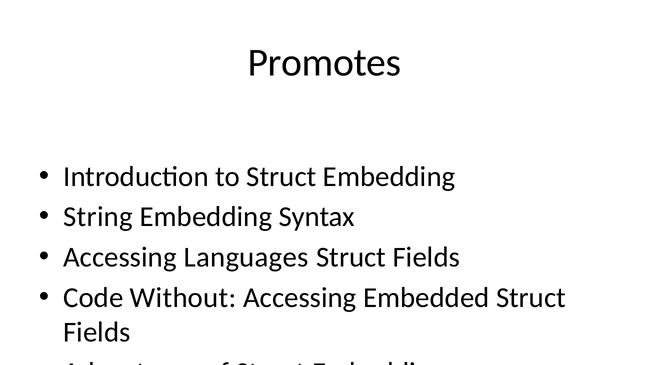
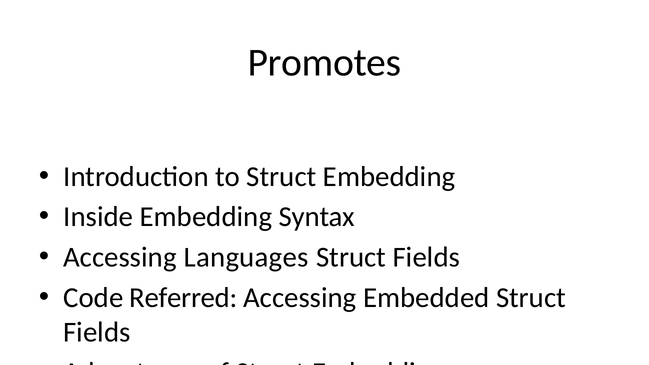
String: String -> Inside (98, 217)
Without: Without -> Referred (183, 298)
